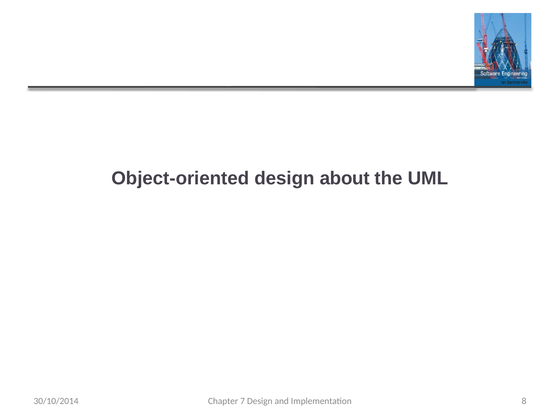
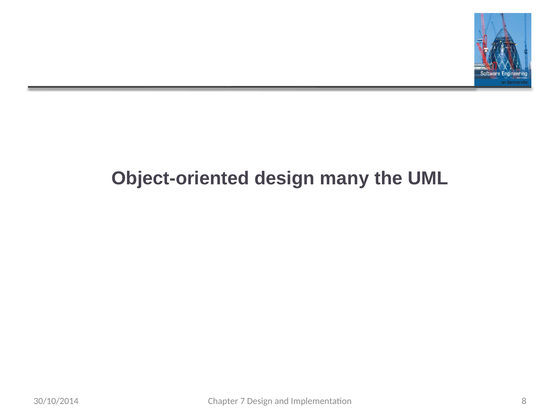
about: about -> many (345, 178)
